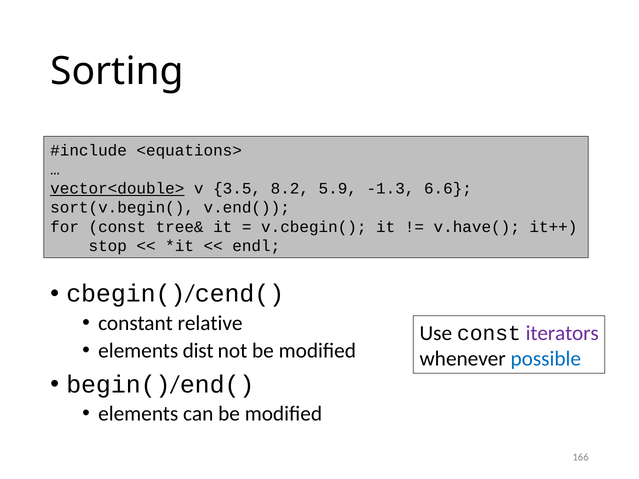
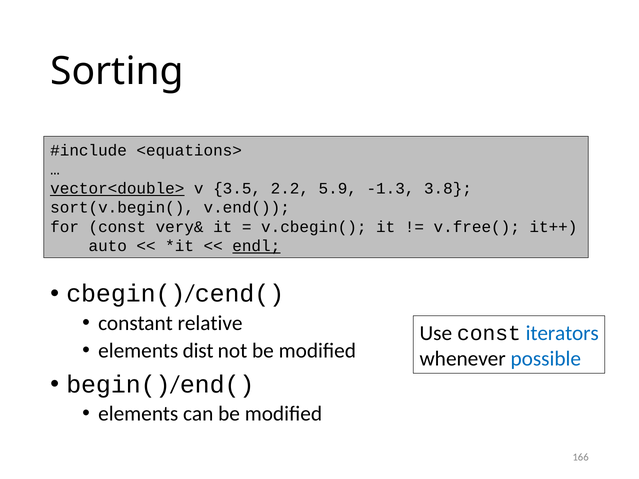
8.2: 8.2 -> 2.2 (290, 189)
6.6: 6.6 -> 3.8 (448, 189)
tree&: tree& -> very& (180, 227)
v.have(: v.have( -> v.free( (477, 227)
stop: stop -> auto (108, 246)
endl underline: none -> present (256, 246)
iterators colour: purple -> blue (562, 333)
